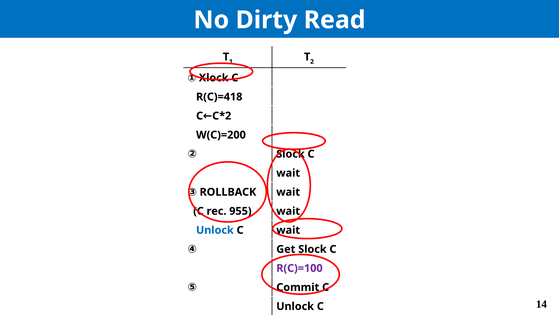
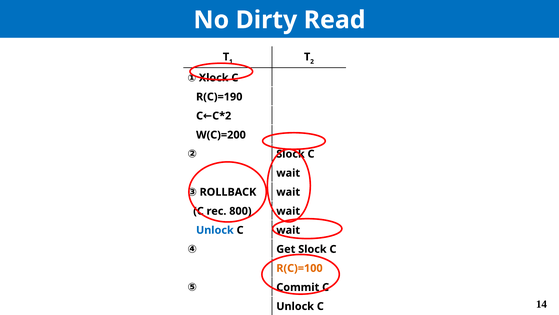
R(C)=418: R(C)=418 -> R(C)=190 (219, 97)
955: 955 -> 800 (240, 211)
R(C)=100 colour: purple -> orange (299, 268)
